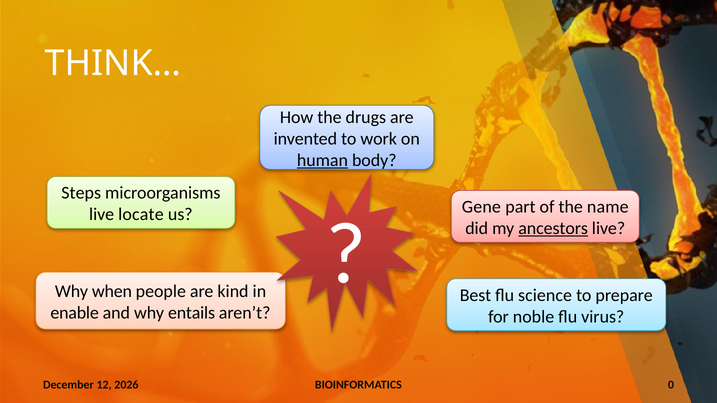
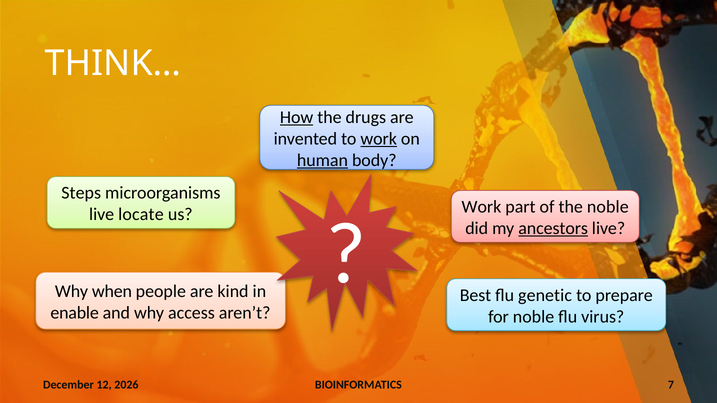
How underline: none -> present (297, 117)
work underline: none -> present (379, 139)
us Gene: Gene -> Work (481, 207)
the name: name -> noble (608, 207)
science: science -> genetic (545, 295)
entails: entails -> access (191, 313)
0: 0 -> 7 (671, 385)
